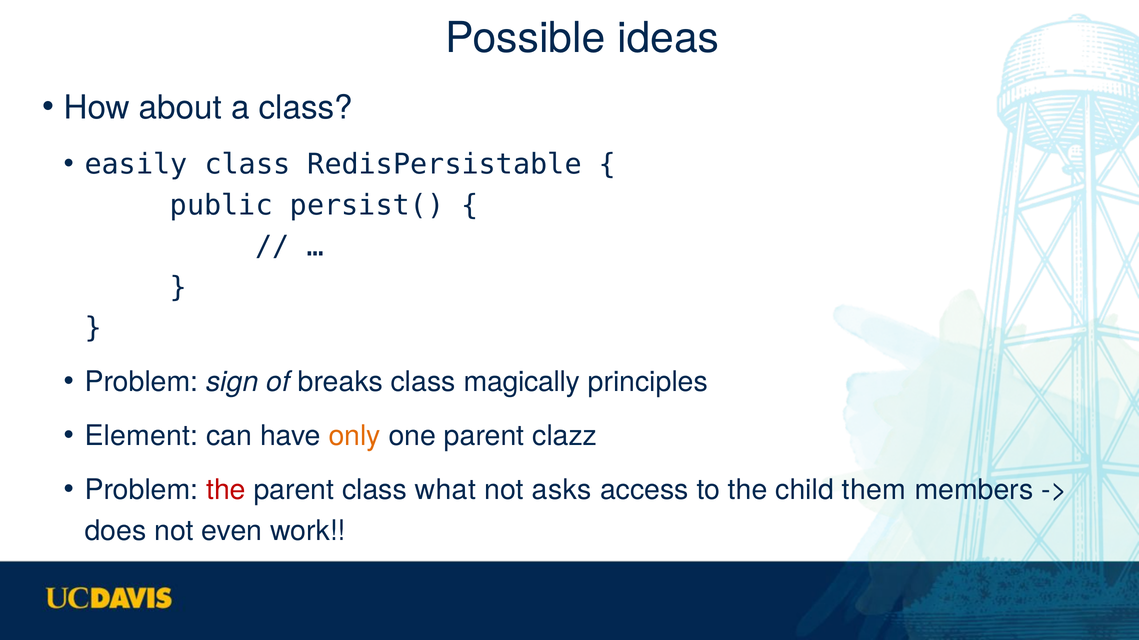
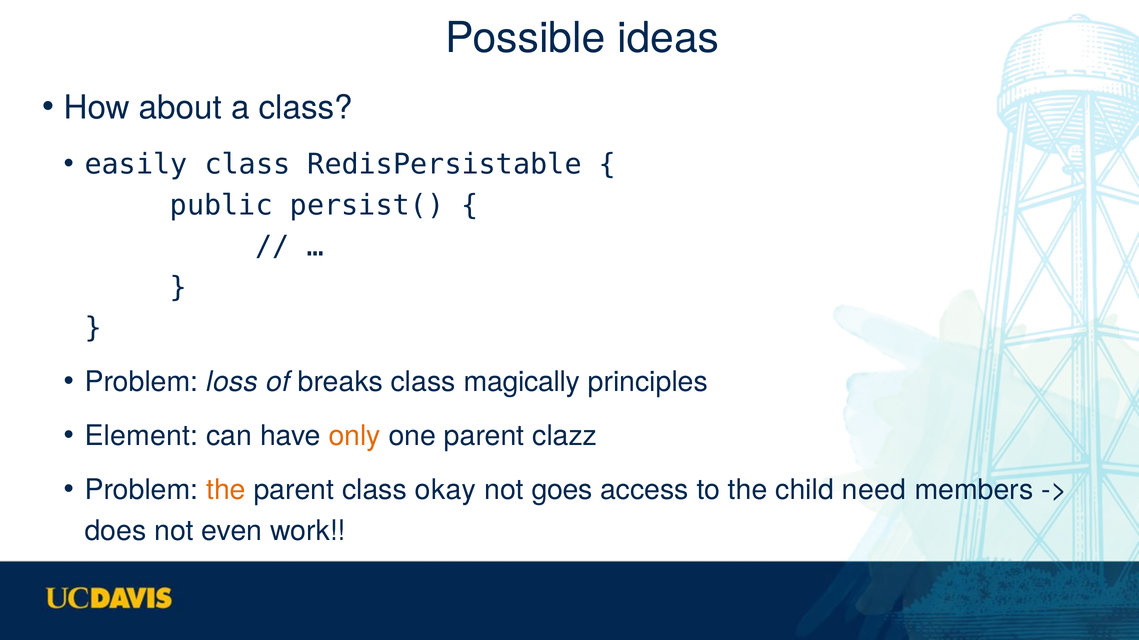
sign: sign -> loss (232, 382)
the colour: red -> orange (226, 491)
what: what -> okay (445, 491)
asks: asks -> goes (562, 491)
them: them -> need (874, 491)
